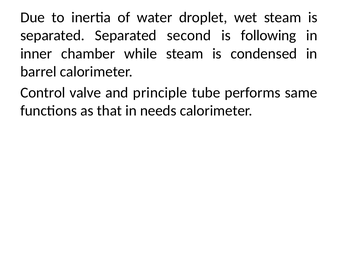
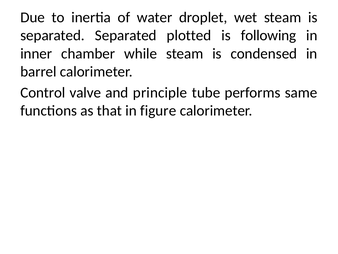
second: second -> plotted (189, 35)
needs: needs -> figure (158, 111)
